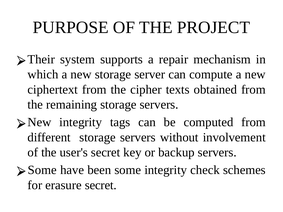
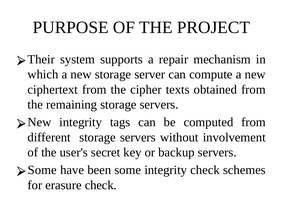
erasure secret: secret -> check (101, 185)
